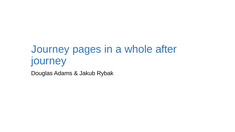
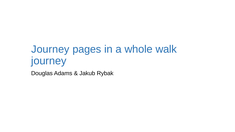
after: after -> walk (166, 49)
